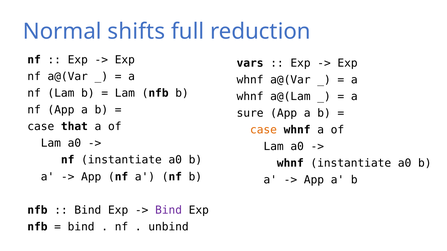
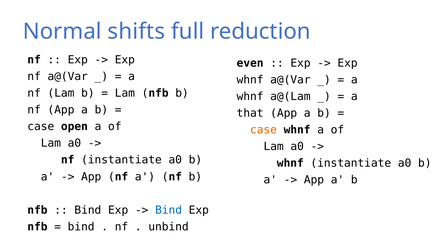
vars: vars -> even (250, 63)
sure: sure -> that (250, 113)
that: that -> open (74, 127)
Bind colour: purple -> blue (169, 210)
